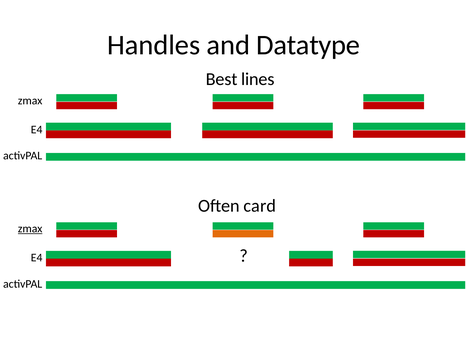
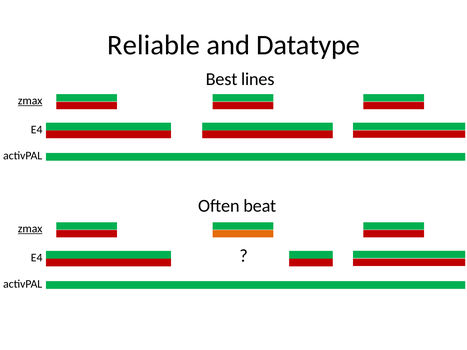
Handles: Handles -> Reliable (154, 45)
zmax underline: none -> present (30, 101)
card: card -> beat (260, 206)
